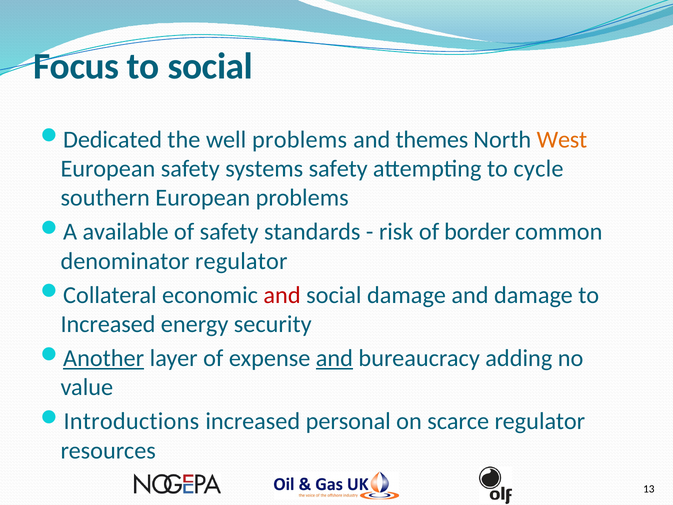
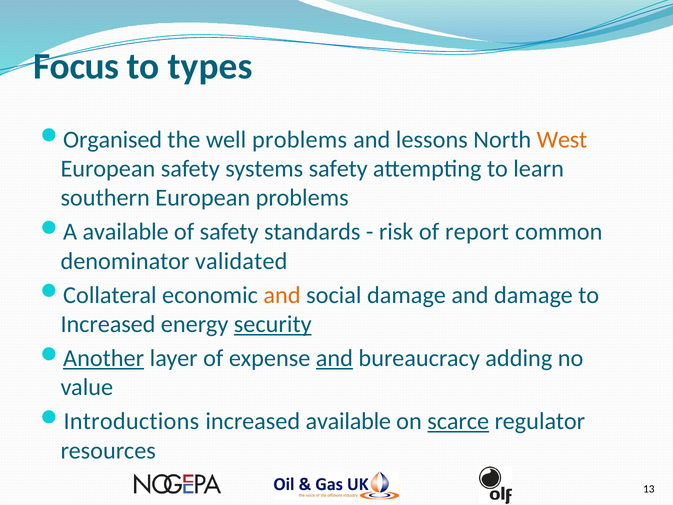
to social: social -> types (210, 66)
Dedicated: Dedicated -> Organised (113, 140)
themes: themes -> lessons (432, 140)
cycle: cycle -> learn (539, 169)
border: border -> report (477, 232)
denominator regulator: regulator -> validated (241, 261)
and colour: red -> orange (282, 295)
security underline: none -> present (273, 324)
increased personal: personal -> available (348, 421)
scarce underline: none -> present (458, 421)
